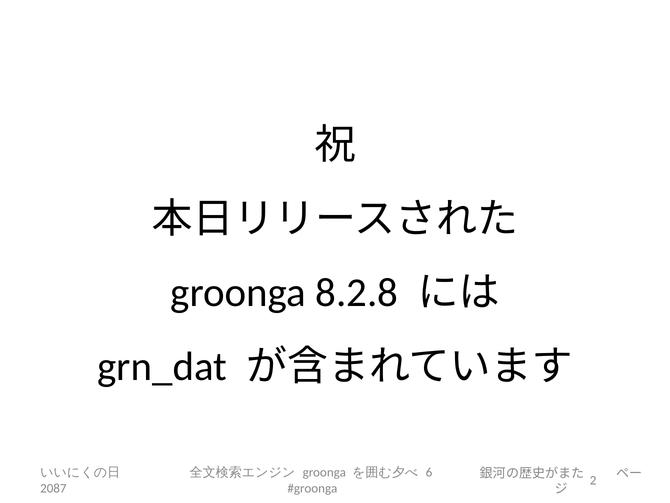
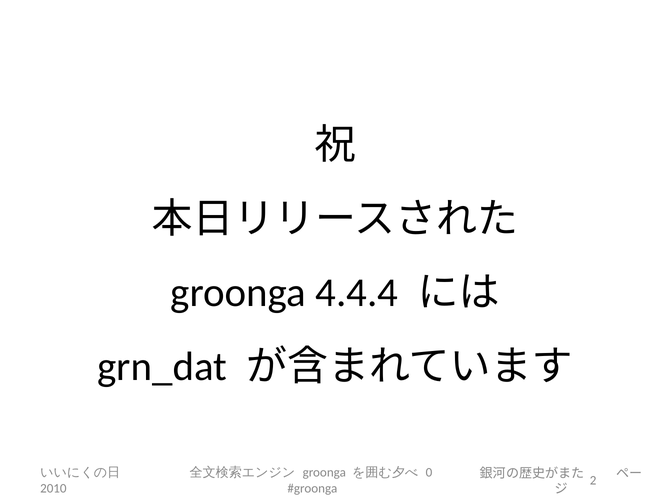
8.2.8: 8.2.8 -> 4.4.4 (357, 293)
6: 6 -> 0 (429, 472)
2087: 2087 -> 2010 (53, 488)
